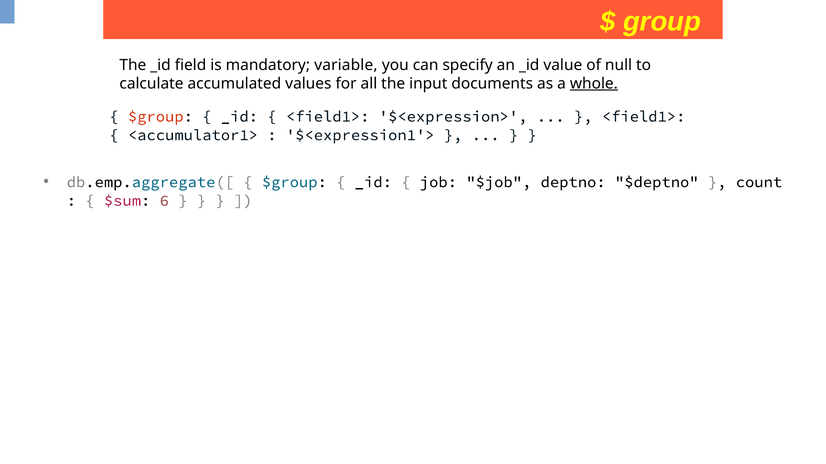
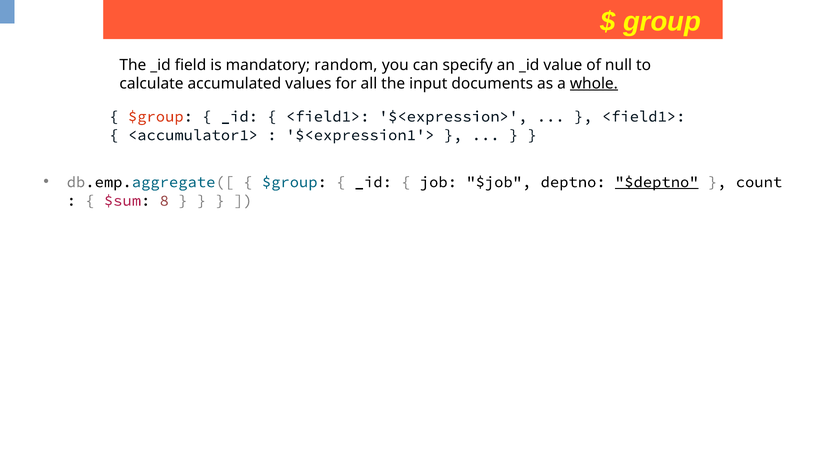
variable: variable -> random (346, 65)
$deptno underline: none -> present (657, 182)
6: 6 -> 8 (164, 201)
